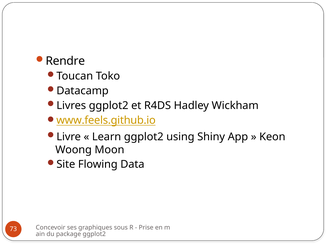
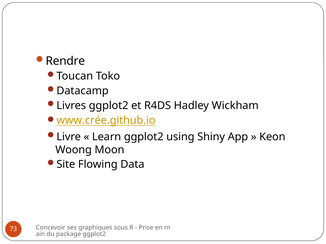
www.feels.github.io: www.feels.github.io -> www.crée.github.io (106, 120)
